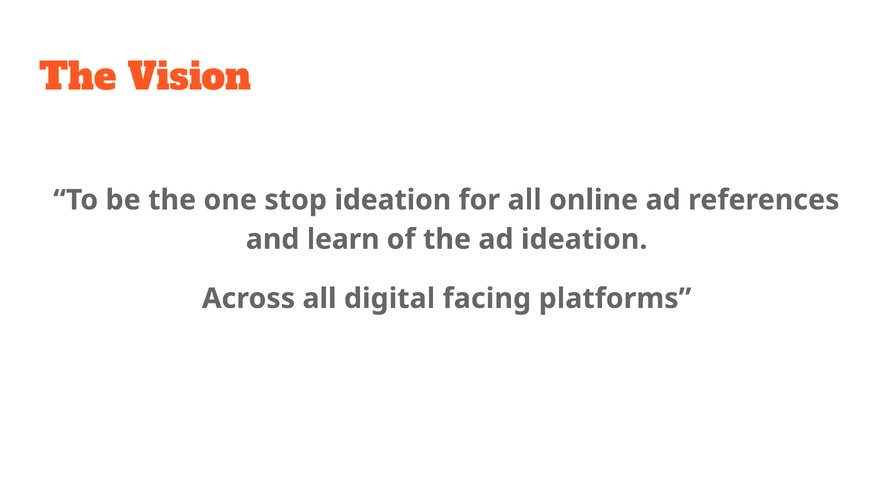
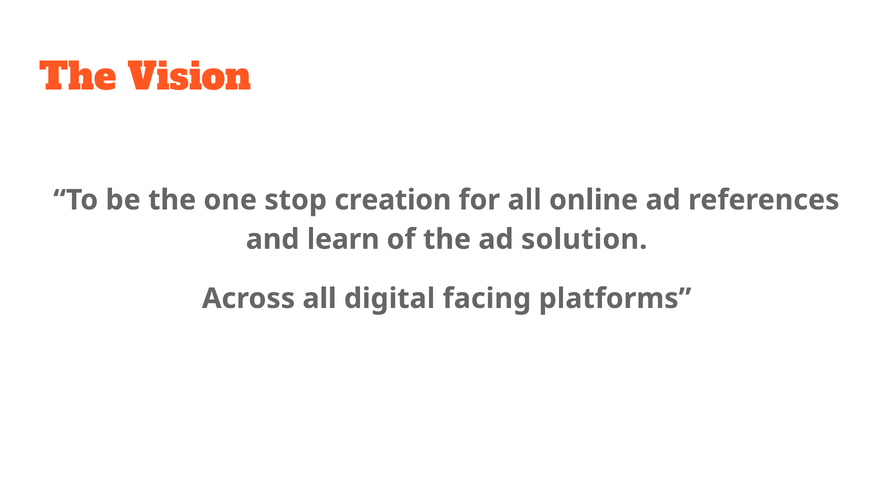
stop ideation: ideation -> creation (393, 200)
ad ideation: ideation -> solution (584, 239)
